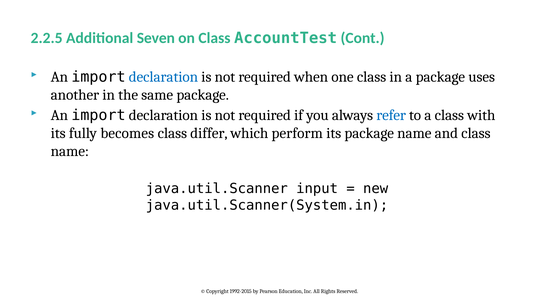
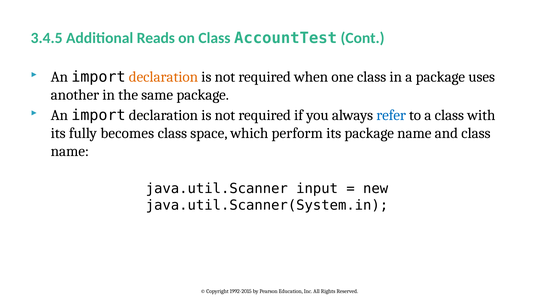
2.2.5: 2.2.5 -> 3.4.5 (47, 38)
Seven: Seven -> Reads (156, 38)
declaration colour: blue -> orange (163, 77)
differ: differ -> space (209, 133)
